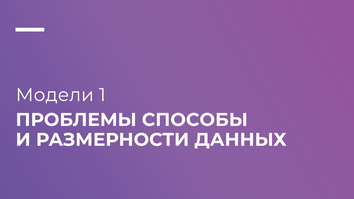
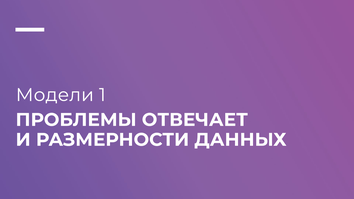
СПОСОБЫ: СПОСОБЫ -> ОТВЕЧАЕТ (195, 120)
